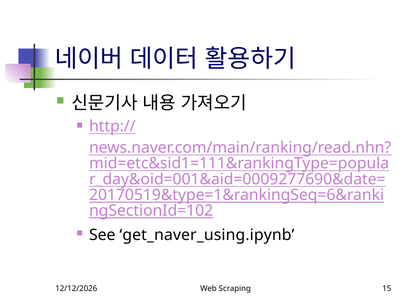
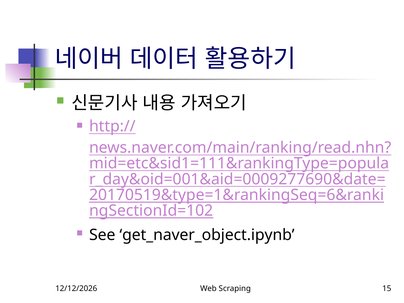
get_naver_using.ipynb: get_naver_using.ipynb -> get_naver_object.ipynb (207, 235)
